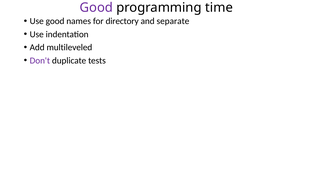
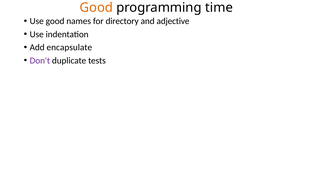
Good colour: purple -> orange (96, 8)
separate: separate -> adjective (173, 21)
multileveled: multileveled -> encapsulate (69, 47)
